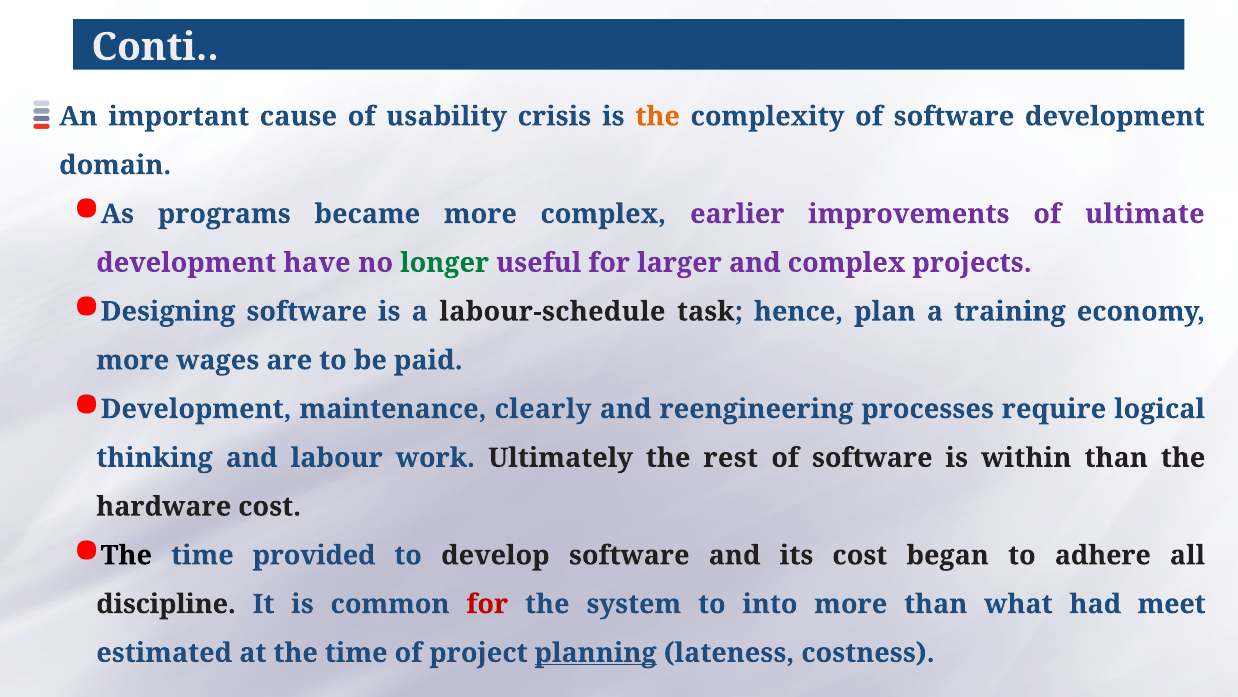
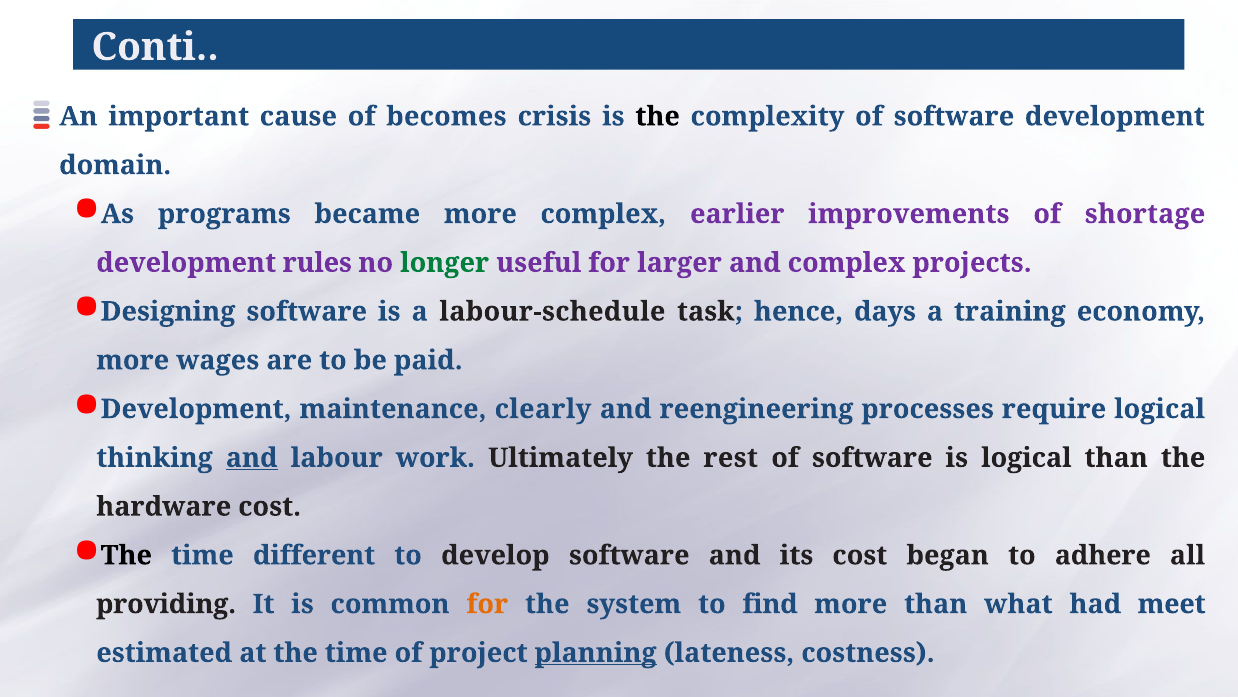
usability: usability -> becomes (446, 116)
the colour: orange -> black (658, 116)
ultimate: ultimate -> shortage (1145, 214)
have: have -> rules (317, 263)
plan: plan -> days (885, 311)
and underline: none -> present (252, 458)
is within: within -> logical (1026, 458)
provided: provided -> different (314, 555)
discipline: discipline -> providing (166, 604)
for colour: red -> orange (487, 604)
into: into -> find (770, 604)
